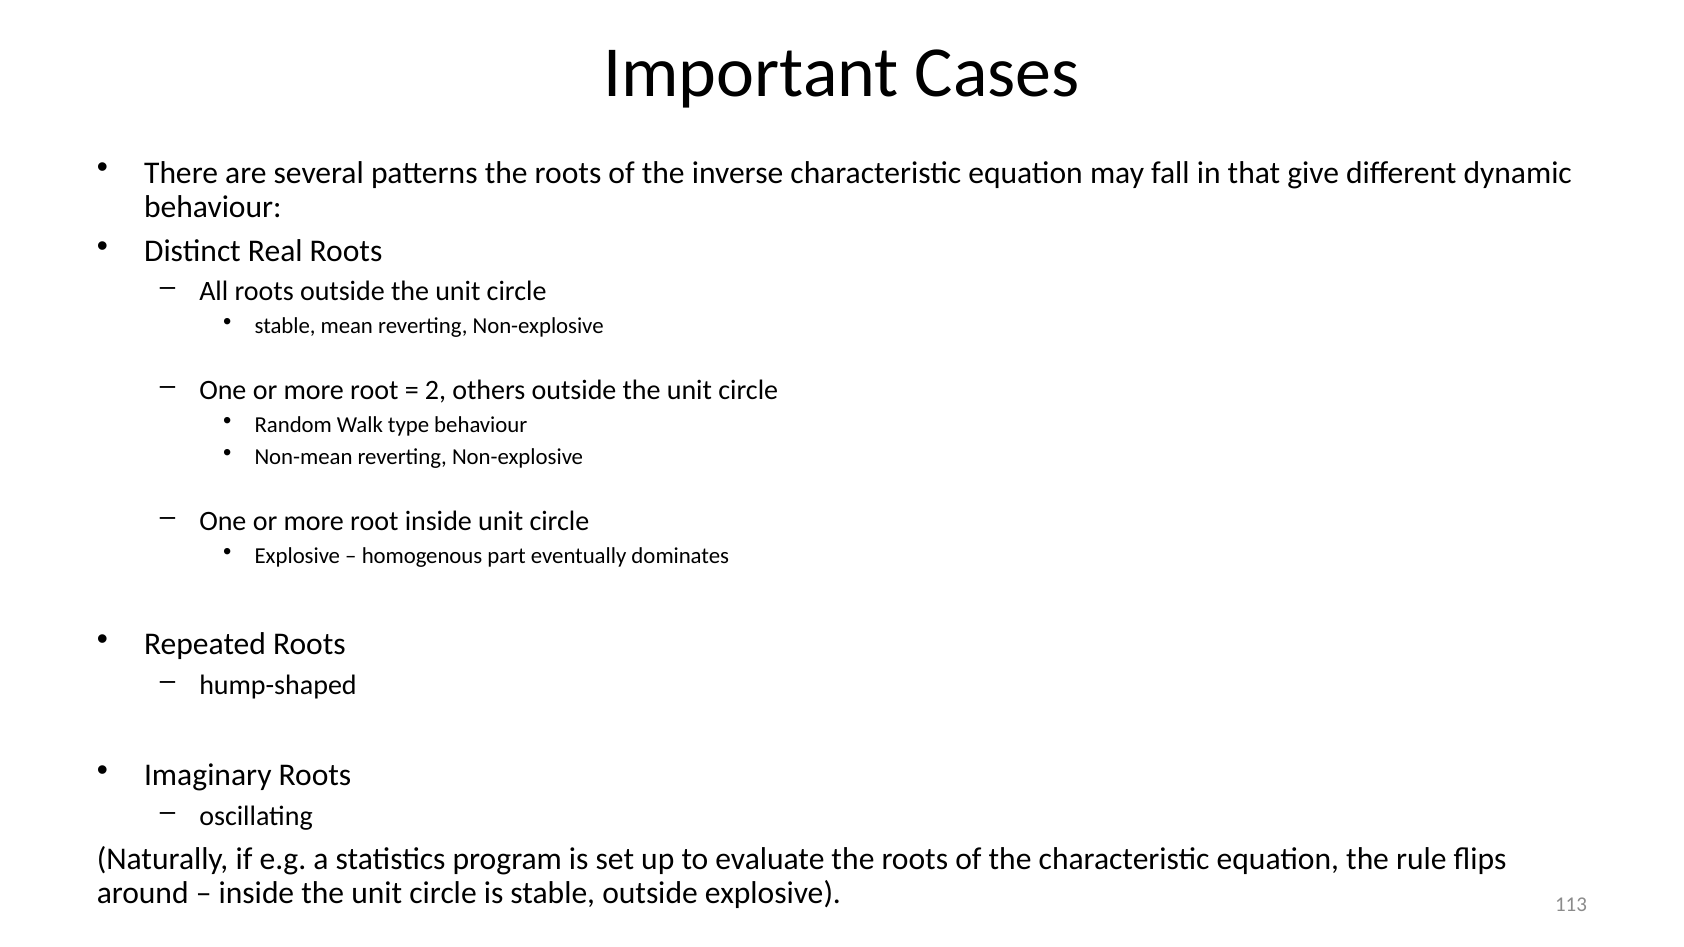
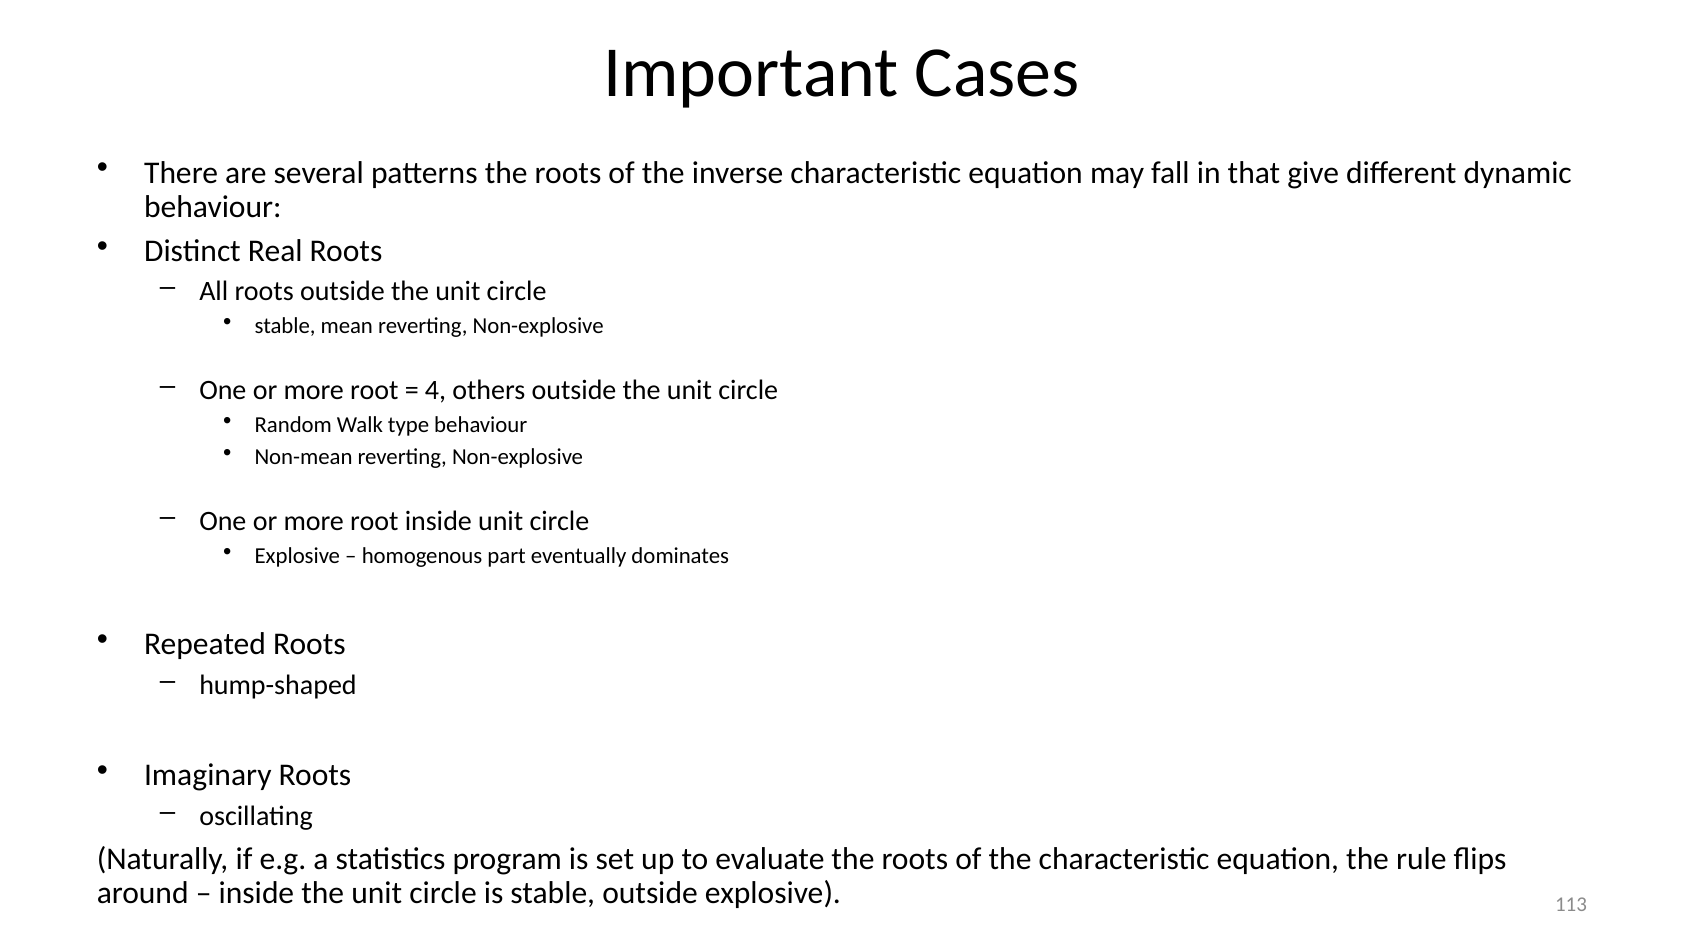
2: 2 -> 4 (436, 391)
